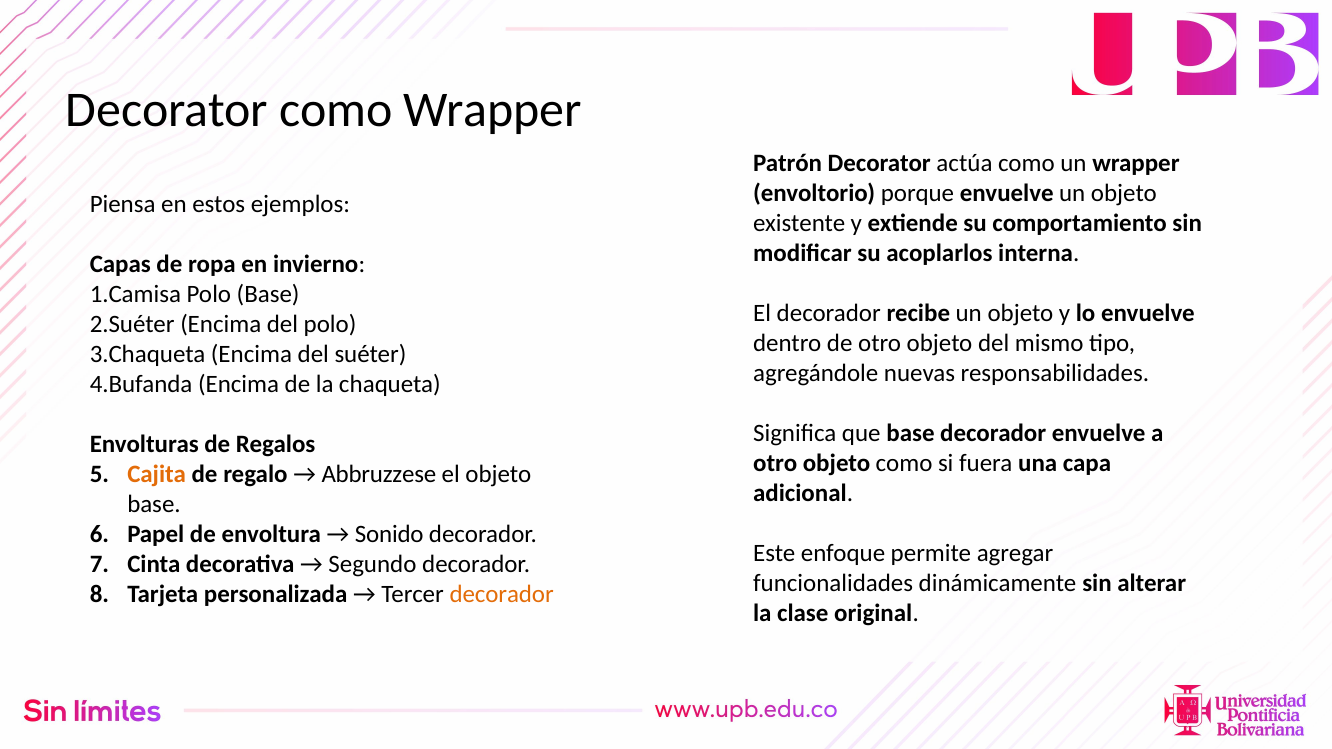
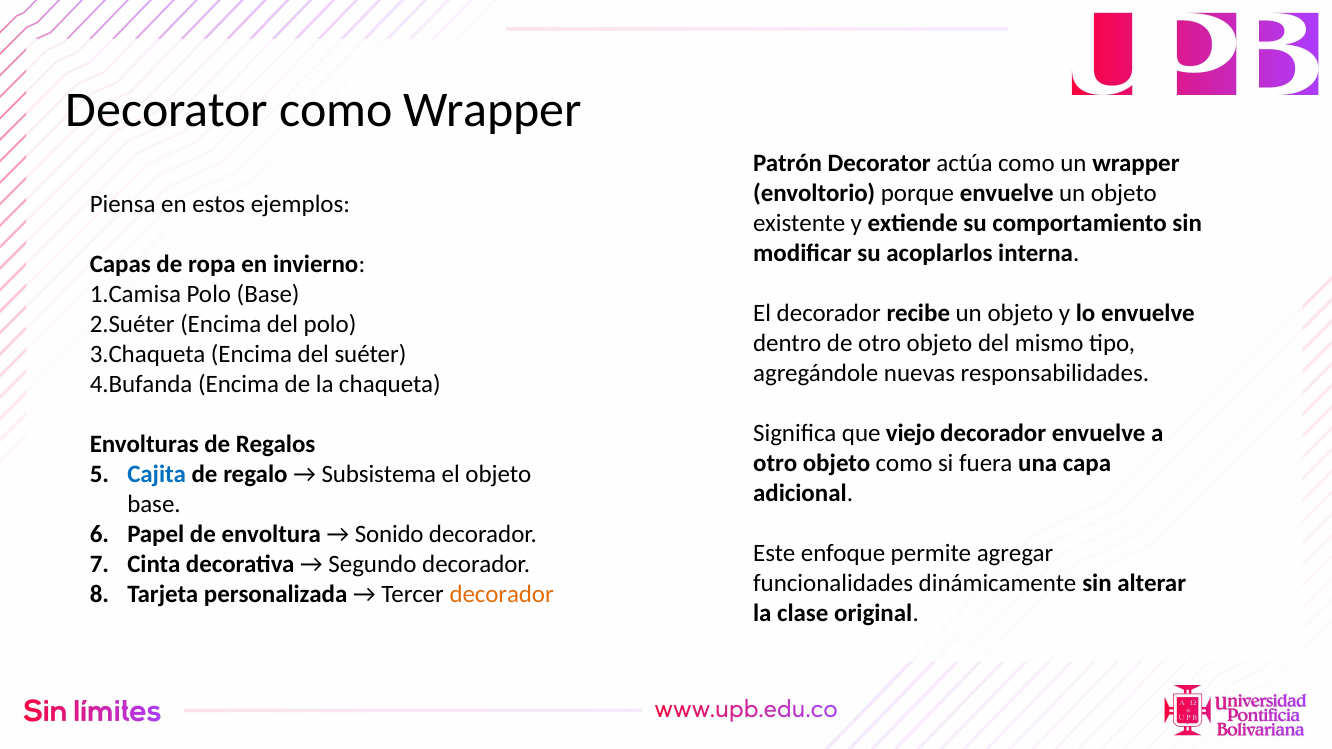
que base: base -> viejo (911, 434)
Cajita colour: orange -> blue (157, 474)
Abbruzzese: Abbruzzese -> Subsistema (379, 474)
